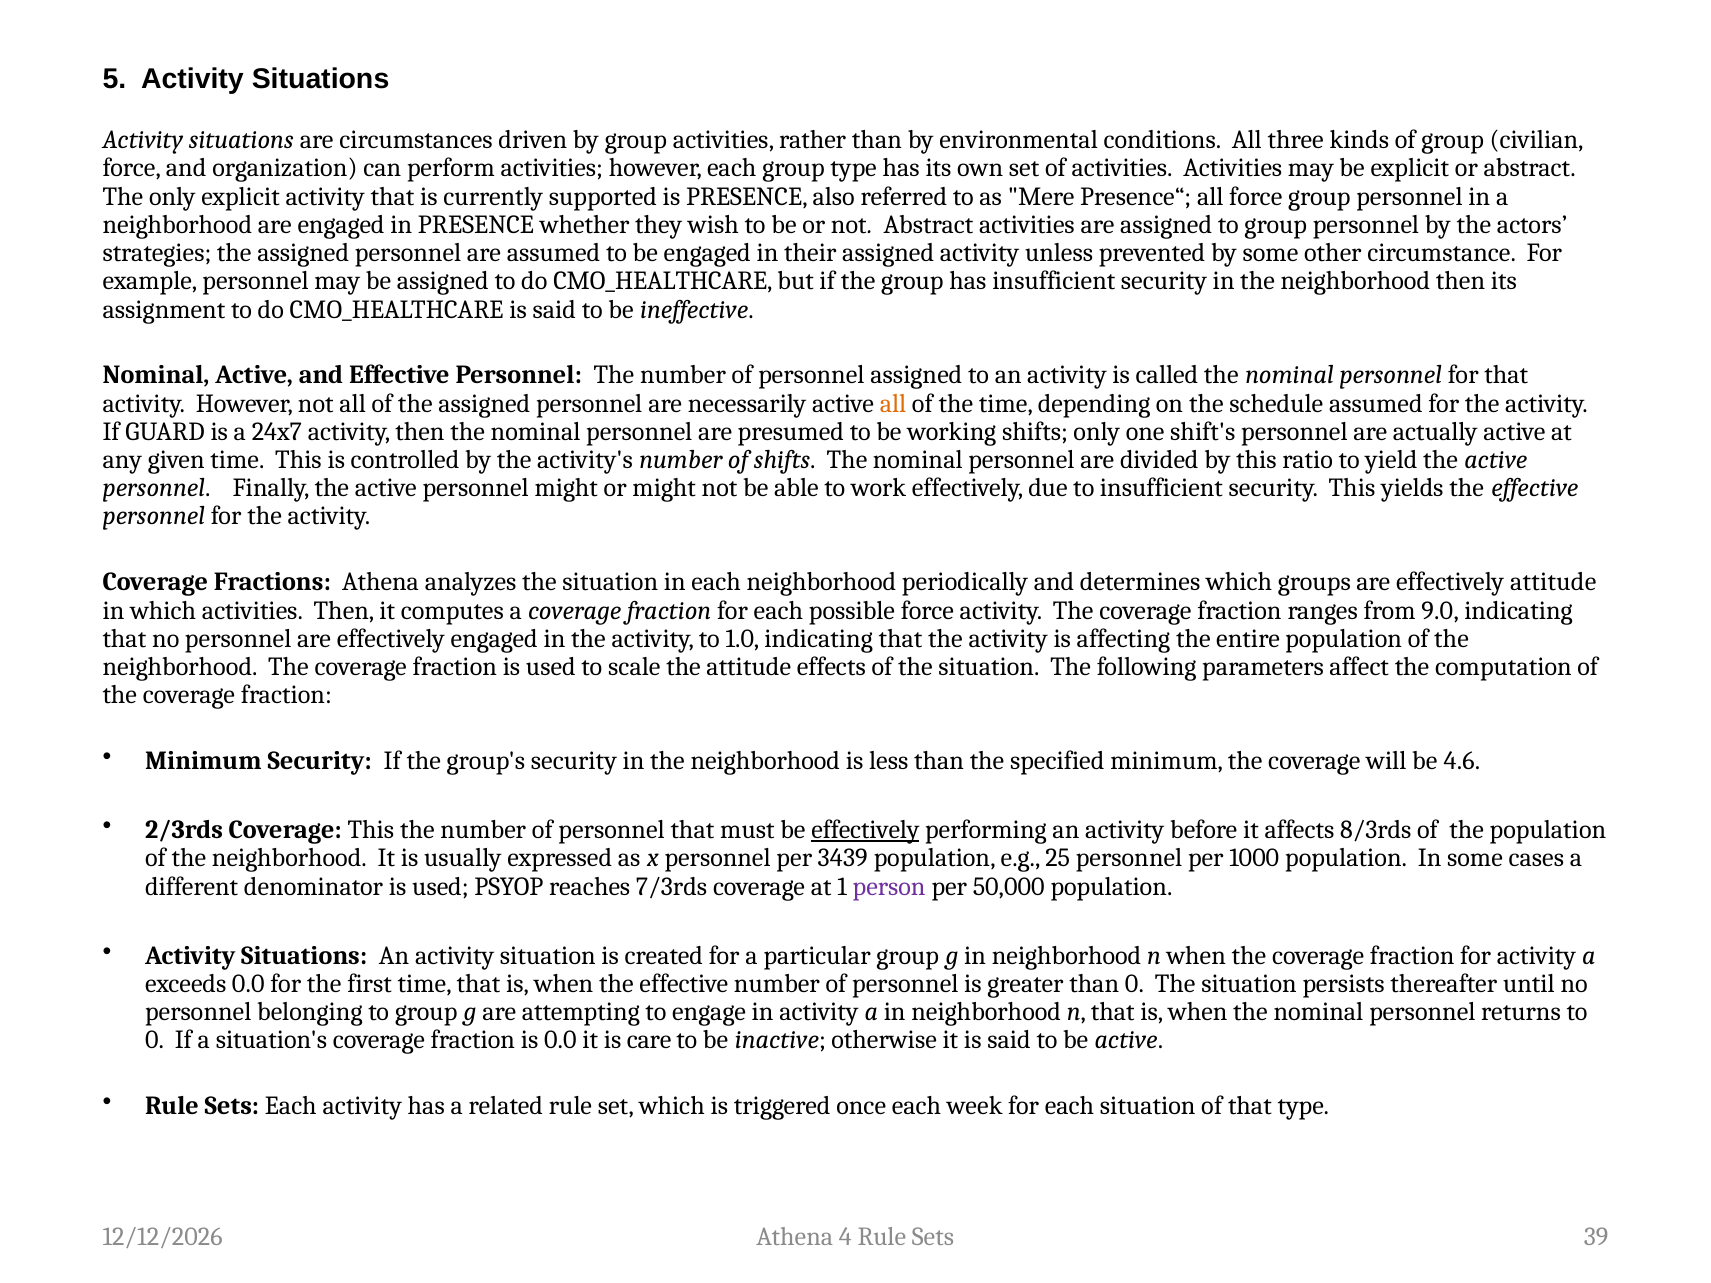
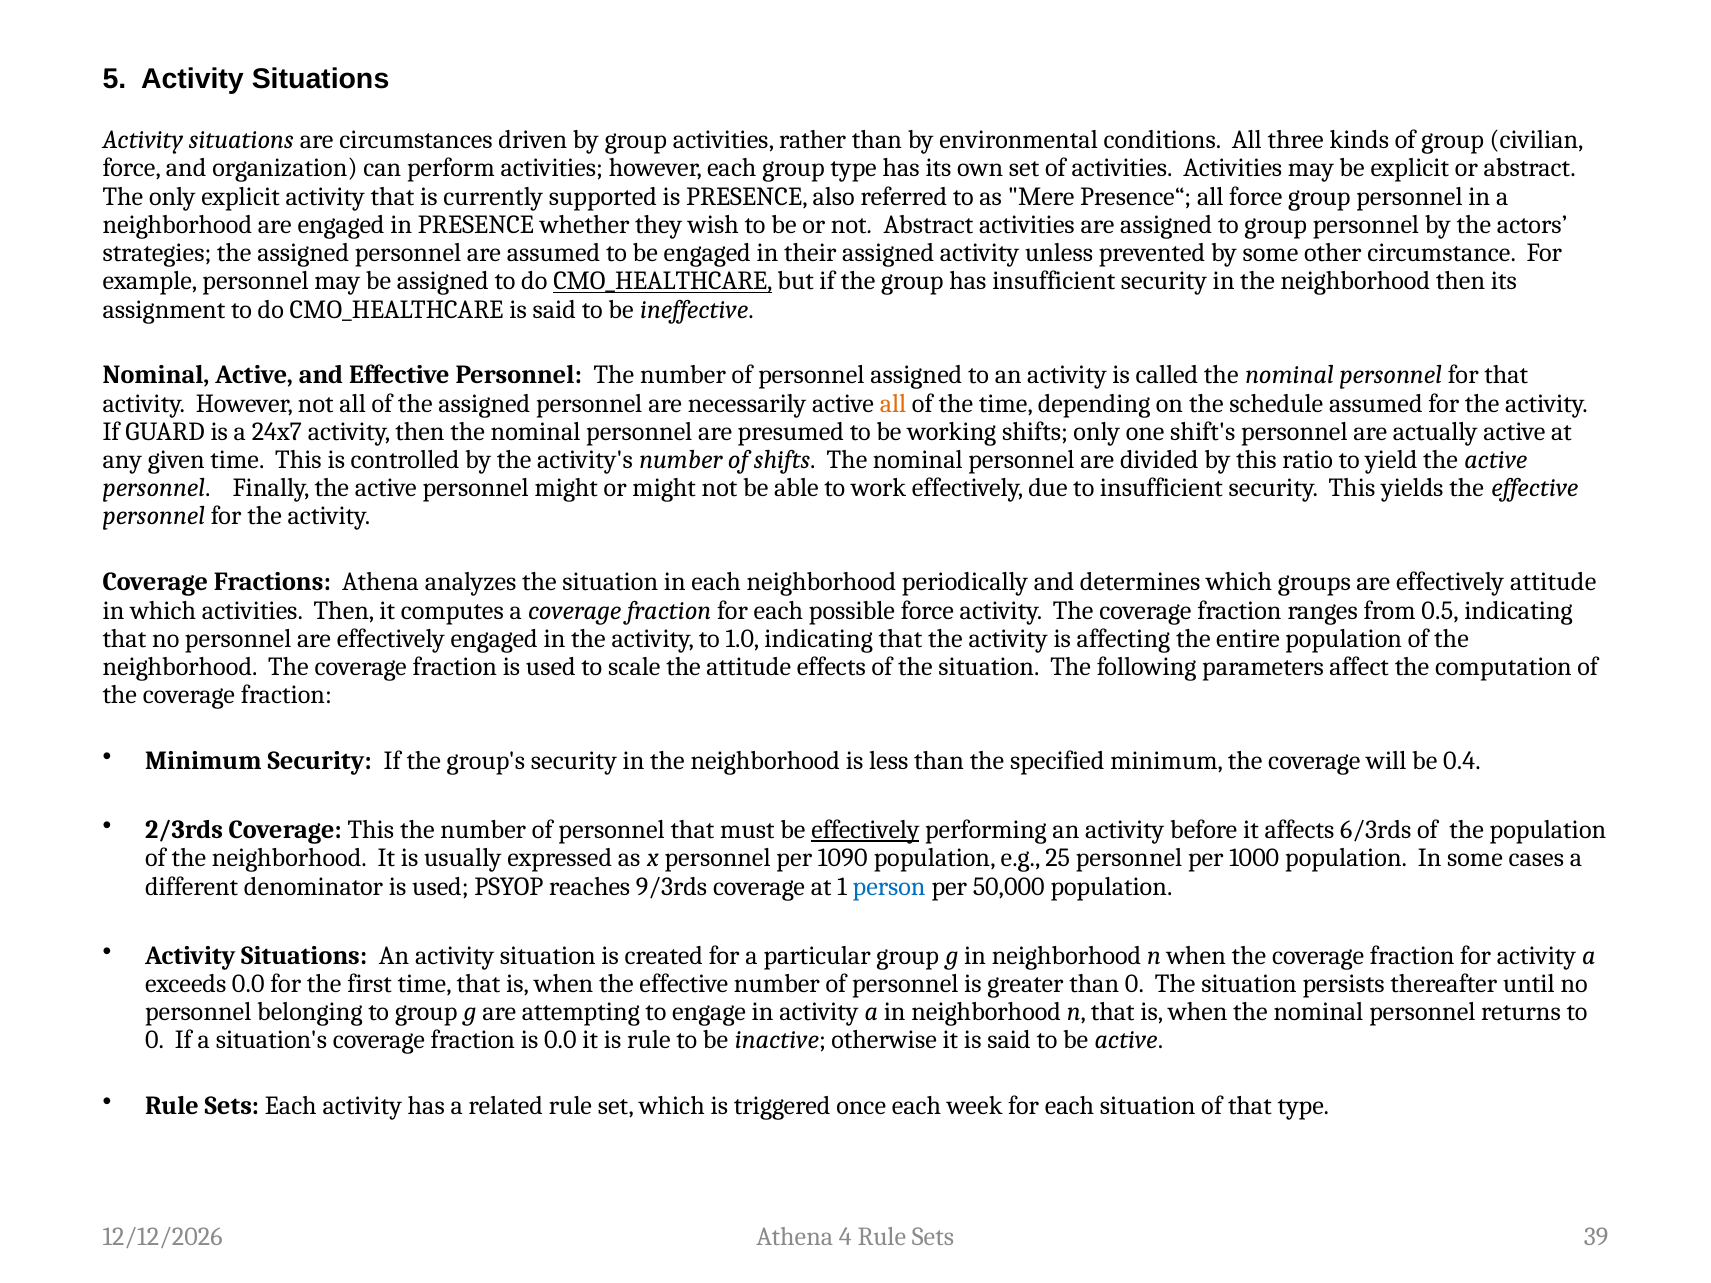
CMO_HEALTHCARE underline: none -> present (663, 281)
9.0: 9.0 -> 0.5 (1440, 611)
4.6: 4.6 -> 0.4 (1462, 761)
8/3rds: 8/3rds -> 6/3rds (1376, 830)
3439: 3439 -> 1090 (843, 858)
7/3rds: 7/3rds -> 9/3rds (672, 887)
person colour: purple -> blue (889, 887)
is care: care -> rule (649, 1040)
